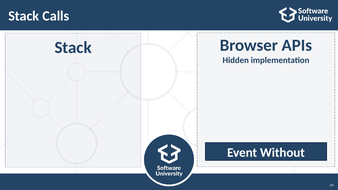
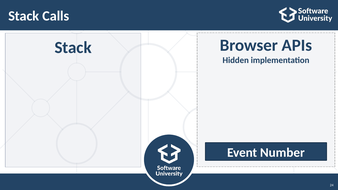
Without: Without -> Number (282, 153)
